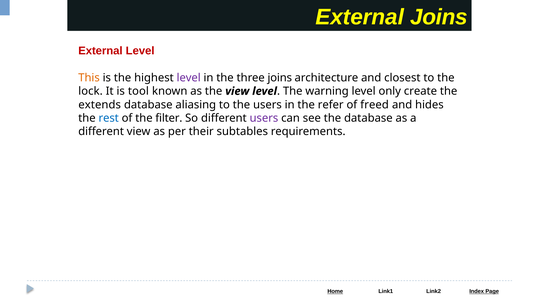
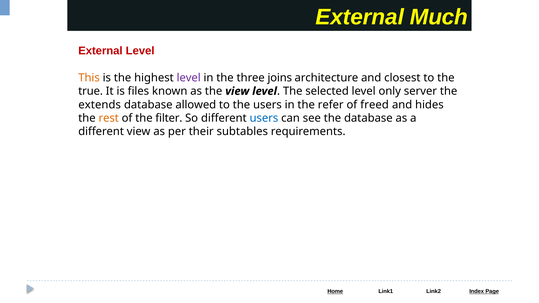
External Joins: Joins -> Much (439, 17)
lock: lock -> true (91, 91)
tool: tool -> files (138, 91)
warning: warning -> selected (327, 91)
create: create -> server (420, 91)
aliasing: aliasing -> allowed (196, 105)
rest colour: blue -> orange (109, 118)
users colour: purple -> blue (264, 118)
